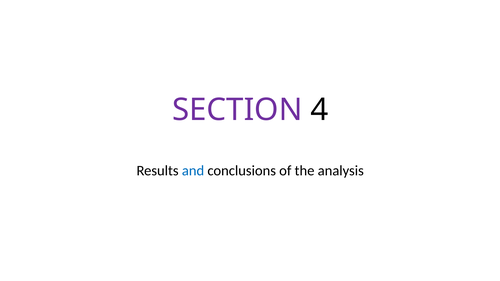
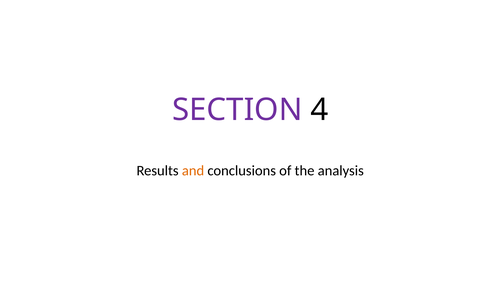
and colour: blue -> orange (193, 171)
